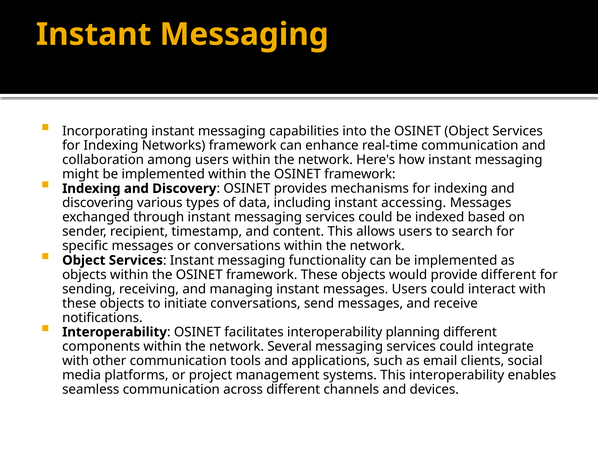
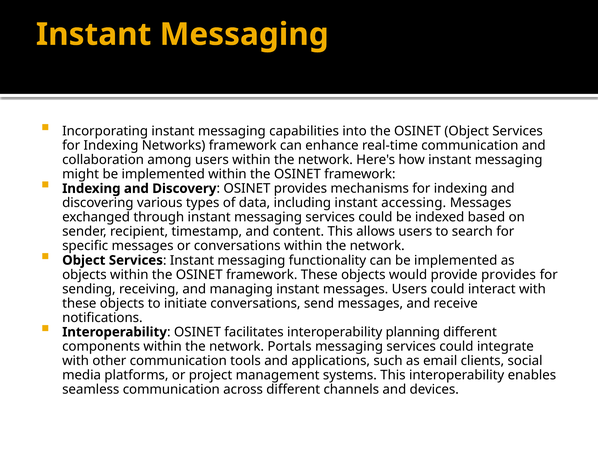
provide different: different -> provides (508, 274)
Several: Several -> Portals (290, 346)
